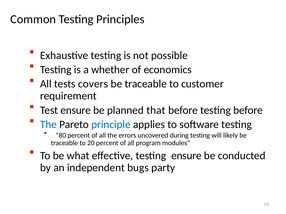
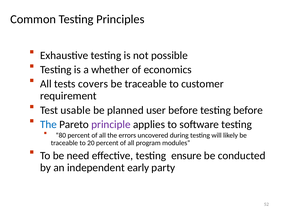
Test ensure: ensure -> usable (76, 110)
that: that -> user (156, 110)
principle colour: blue -> purple (111, 125)
what: what -> need (78, 156)
bugs: bugs -> early (138, 168)
